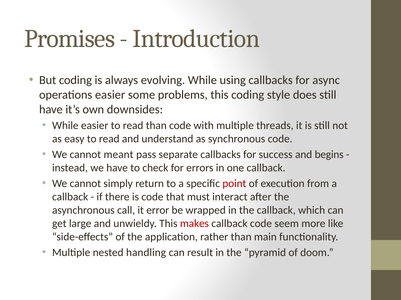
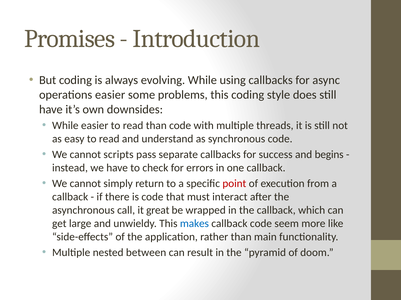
meant: meant -> scripts (119, 155)
error: error -> great (158, 211)
makes colour: red -> blue (194, 224)
handling: handling -> between (146, 253)
